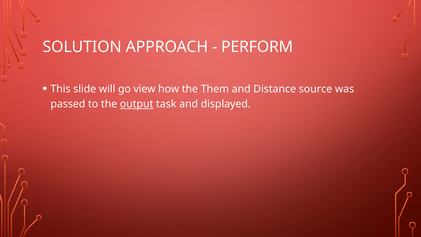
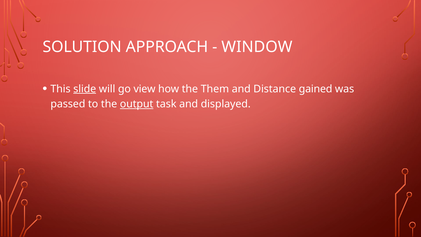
PERFORM: PERFORM -> WINDOW (257, 47)
slide underline: none -> present (85, 89)
source: source -> gained (316, 89)
